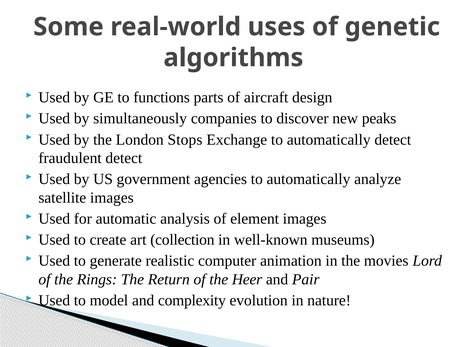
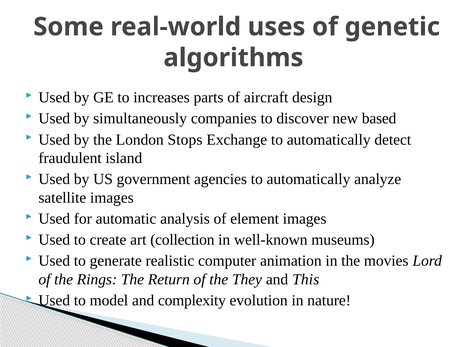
functions: functions -> increases (162, 97)
peaks: peaks -> based (379, 118)
fraudulent detect: detect -> island (124, 158)
Heer: Heer -> They (247, 279)
Pair: Pair -> This (306, 279)
